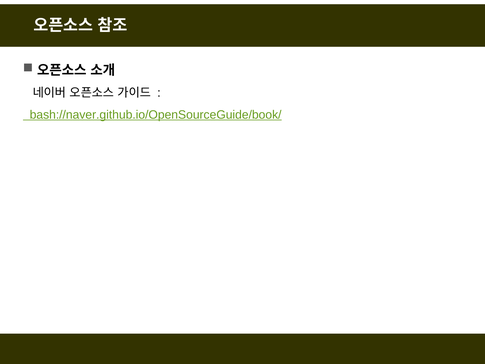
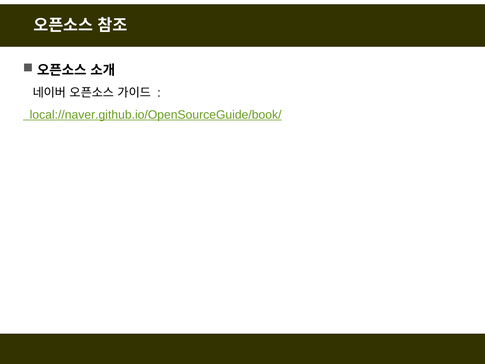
bash://naver.github.io/OpenSourceGuide/book/: bash://naver.github.io/OpenSourceGuide/book/ -> local://naver.github.io/OpenSourceGuide/book/ (156, 115)
